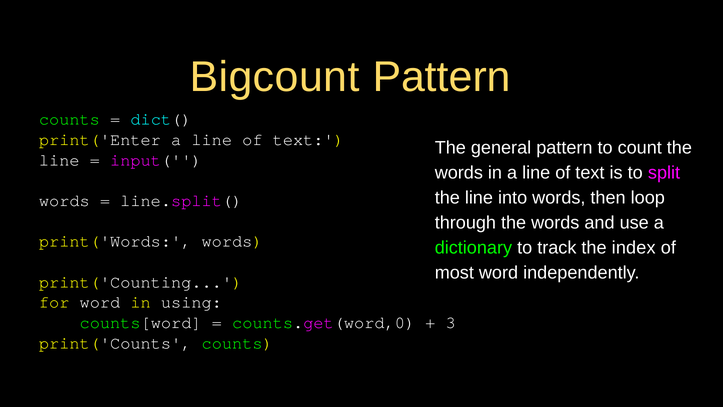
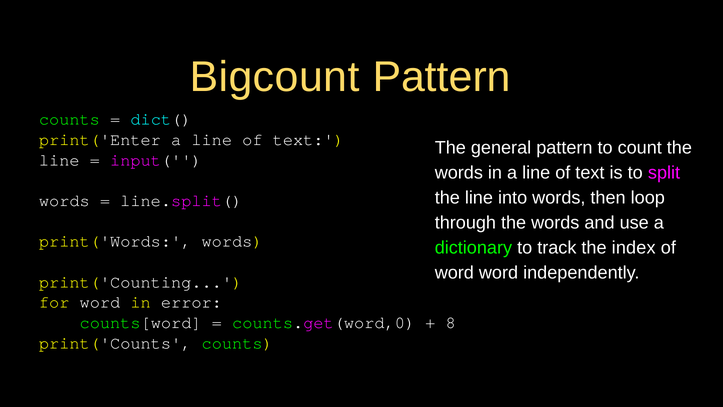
most: most -> word (454, 273)
using: using -> error (191, 302)
3: 3 -> 8 (451, 322)
